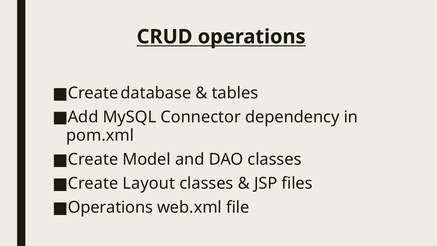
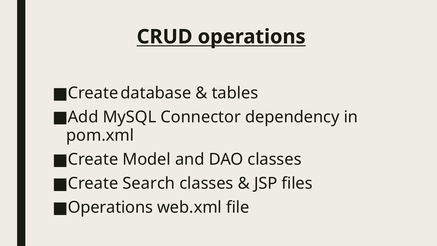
Layout: Layout -> Search (149, 183)
